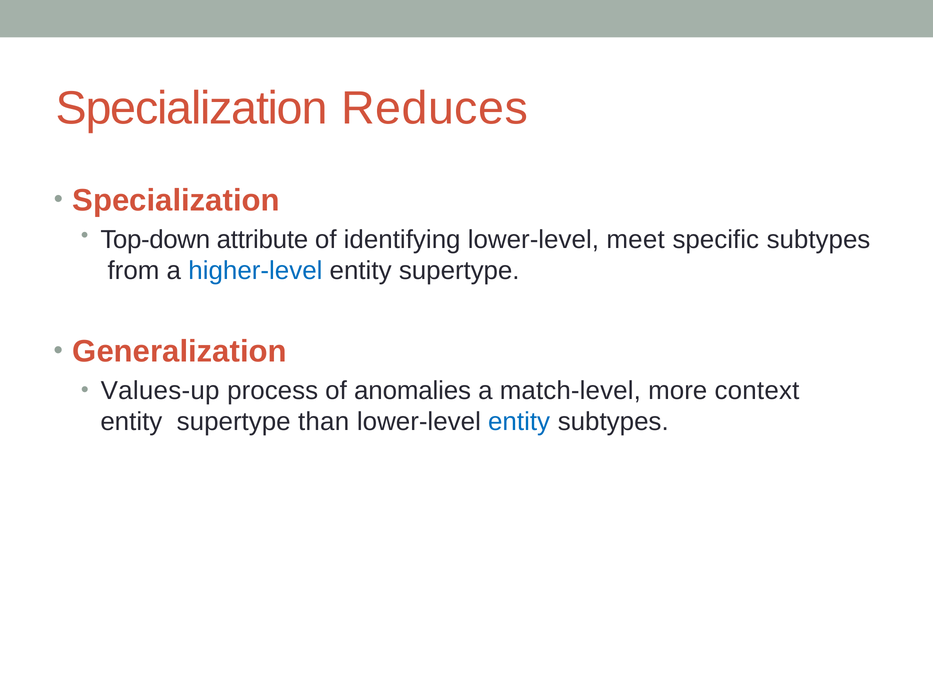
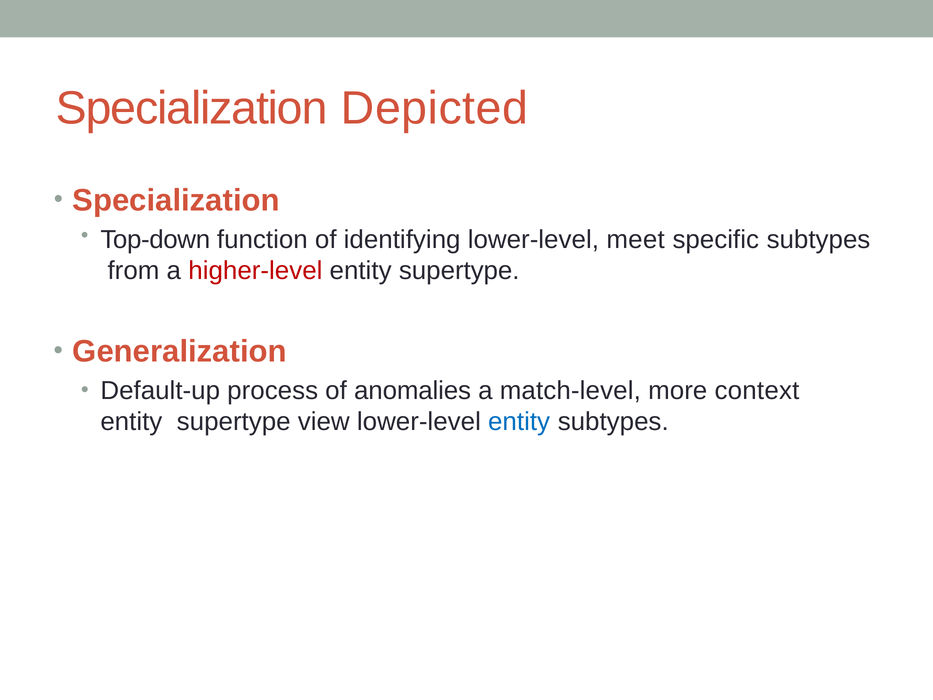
Reduces: Reduces -> Depicted (435, 108)
attribute: attribute -> function (262, 239)
higher-level colour: blue -> red (255, 271)
Values-up: Values-up -> Default-up (160, 391)
than: than -> view (324, 422)
